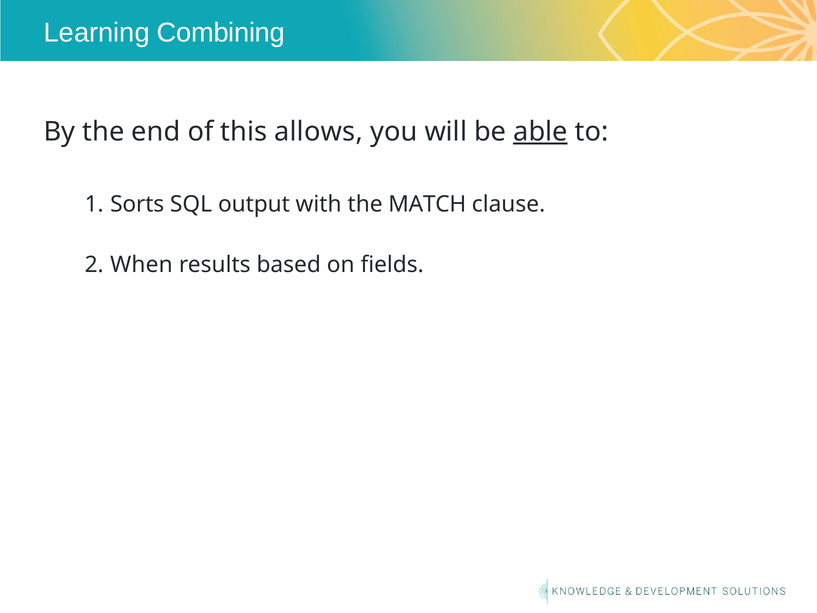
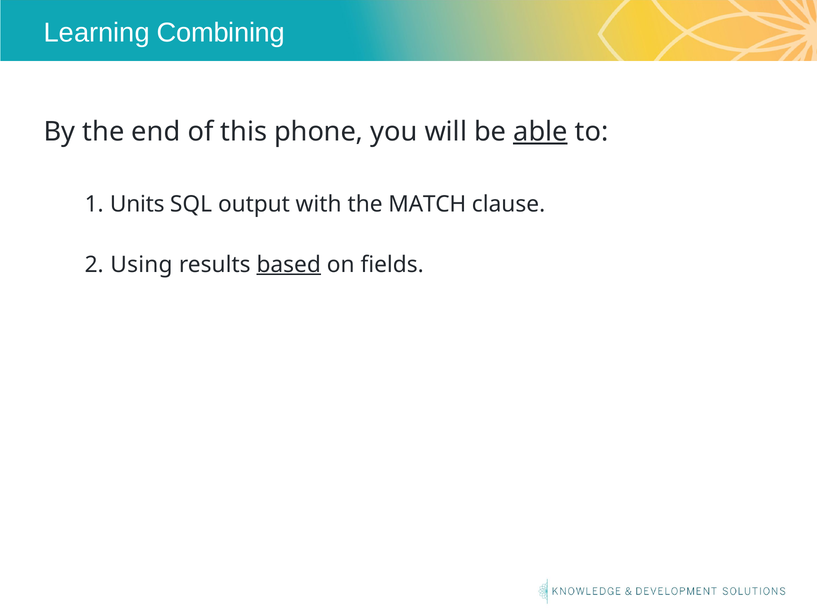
allows: allows -> phone (319, 132)
Sorts: Sorts -> Units (137, 204)
When: When -> Using (141, 264)
based underline: none -> present (289, 264)
